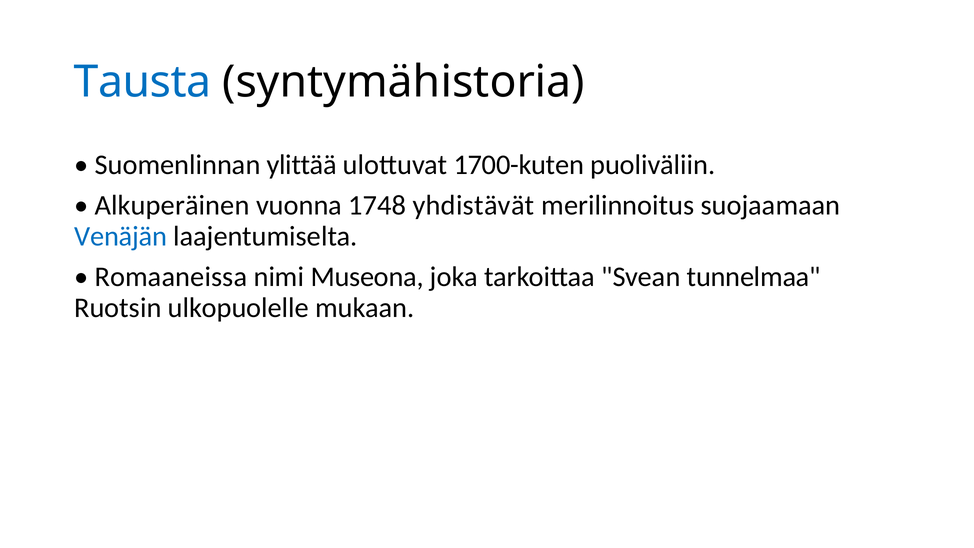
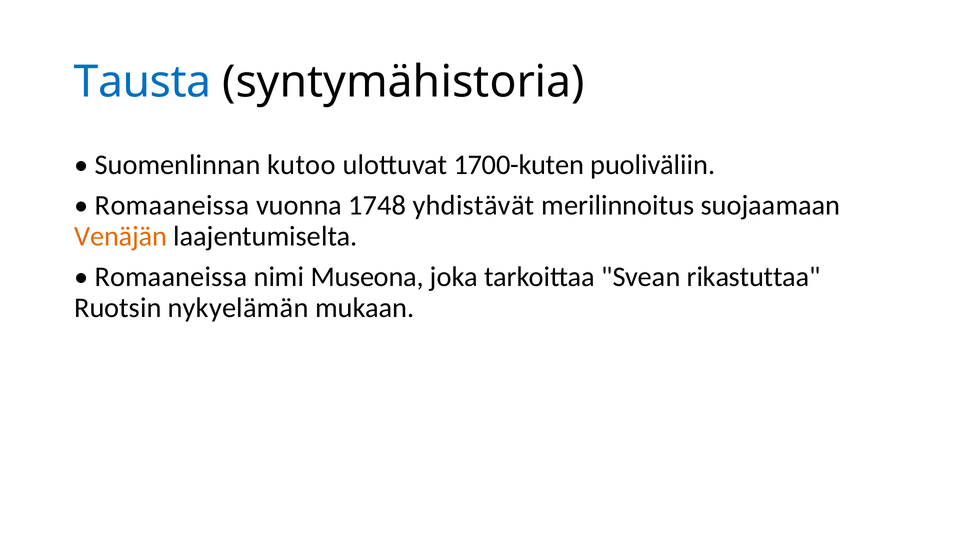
ylittää: ylittää -> kutoo (301, 165)
Alkuperäinen: Alkuperäinen -> Romaaneissa (172, 206)
Venäjän colour: blue -> orange (121, 236)
tunnelmaa: tunnelmaa -> rikastuttaa (754, 277)
ulkopuolelle: ulkopuolelle -> nykyelämän (238, 308)
